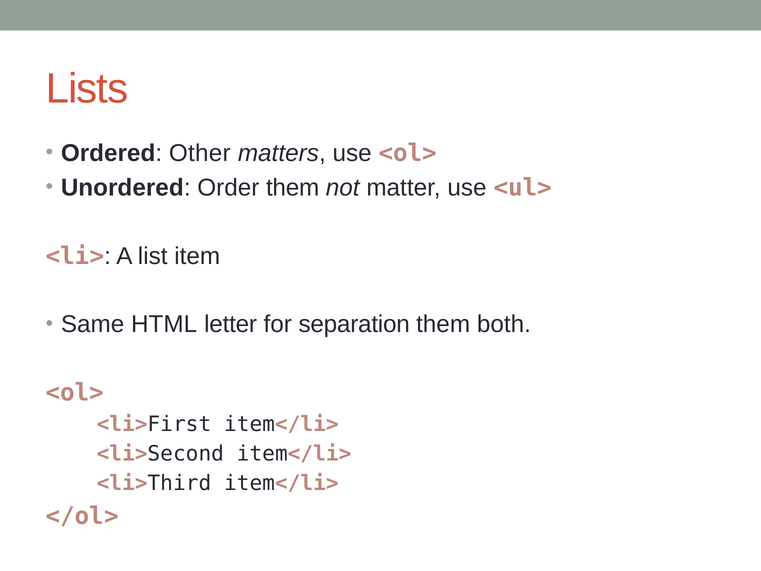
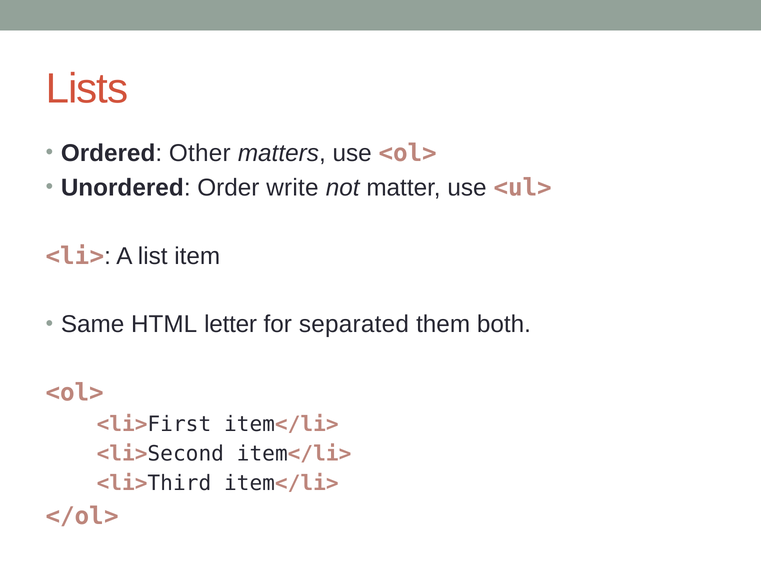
Order them: them -> write (292, 187)
separation: separation -> separated (354, 324)
